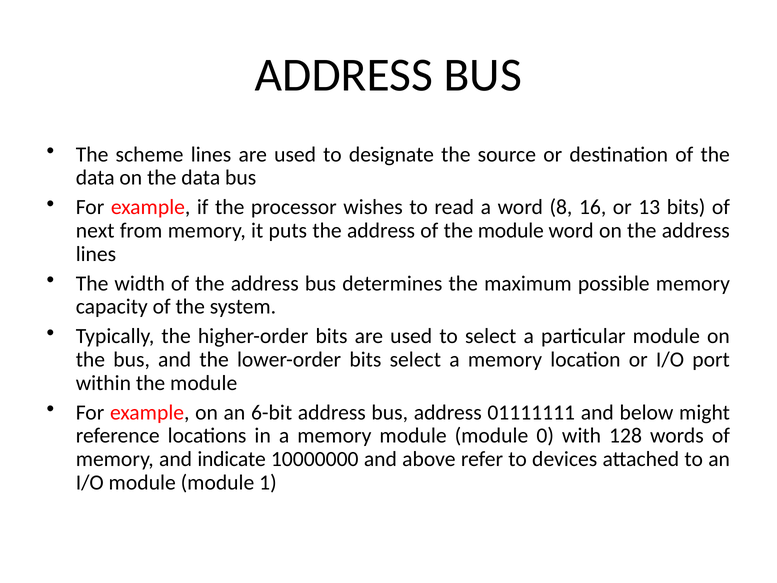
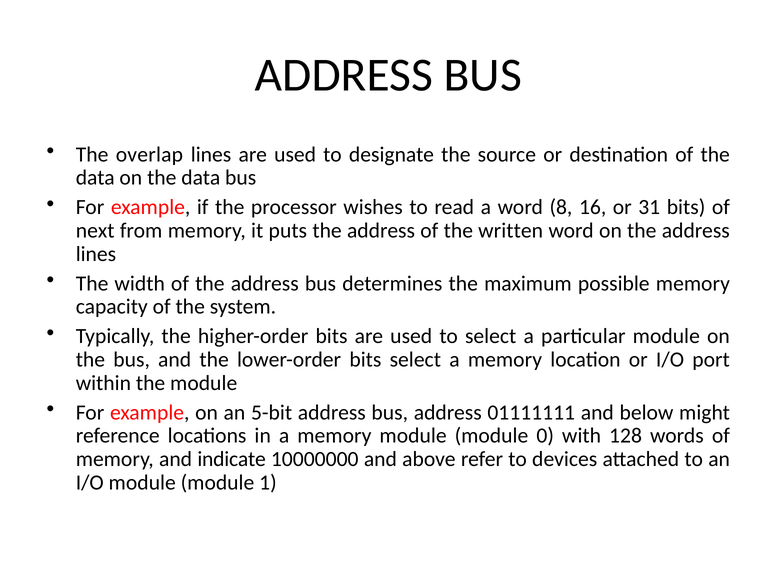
scheme: scheme -> overlap (149, 154)
13: 13 -> 31 (649, 207)
of the module: module -> written (511, 230)
6-bit: 6-bit -> 5-bit (272, 412)
